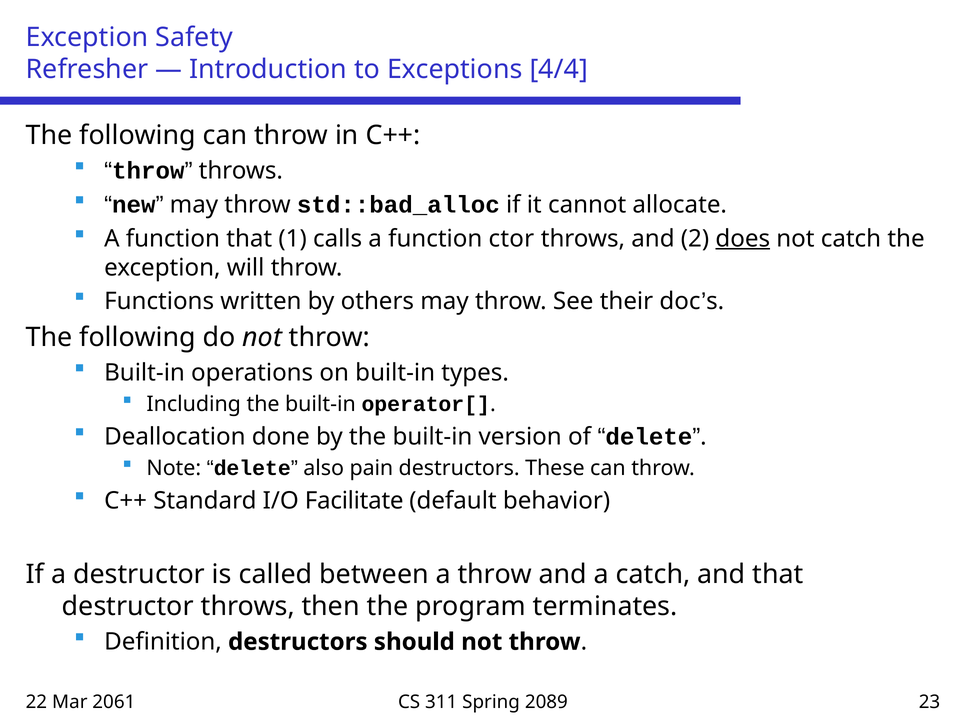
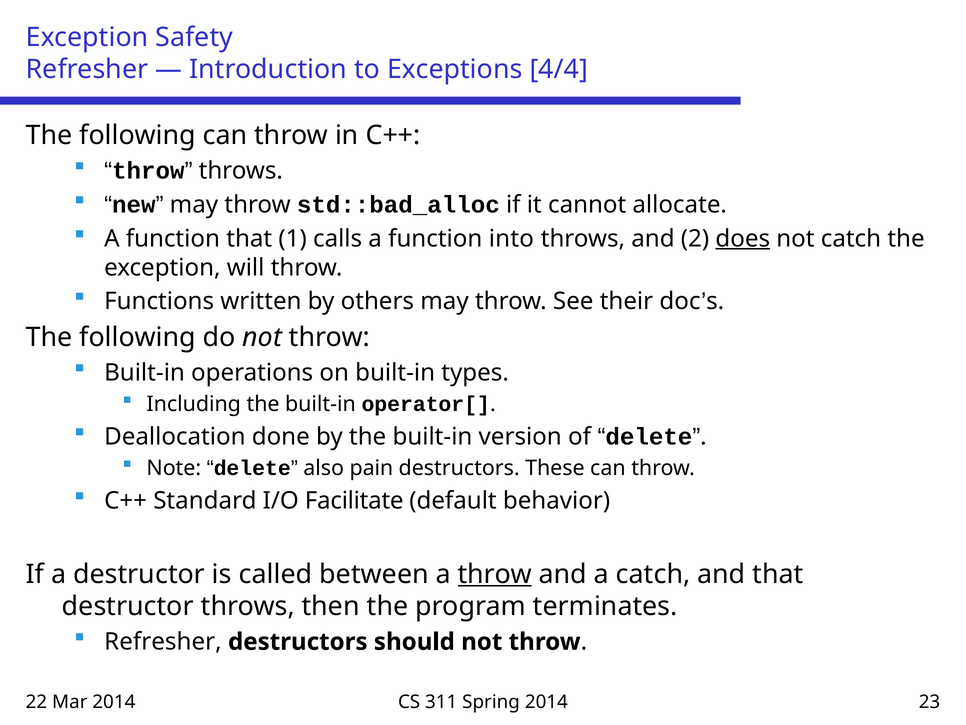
ctor: ctor -> into (511, 238)
throw underline: none -> present (495, 574)
Definition: Definition -> Refresher (163, 641)
Mar 2061: 2061 -> 2014 (114, 702)
Spring 2089: 2089 -> 2014 (546, 702)
